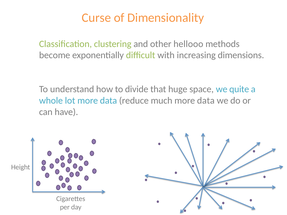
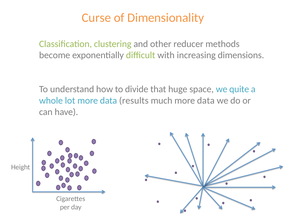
hellooo: hellooo -> reducer (188, 44)
reduce: reduce -> results (134, 101)
